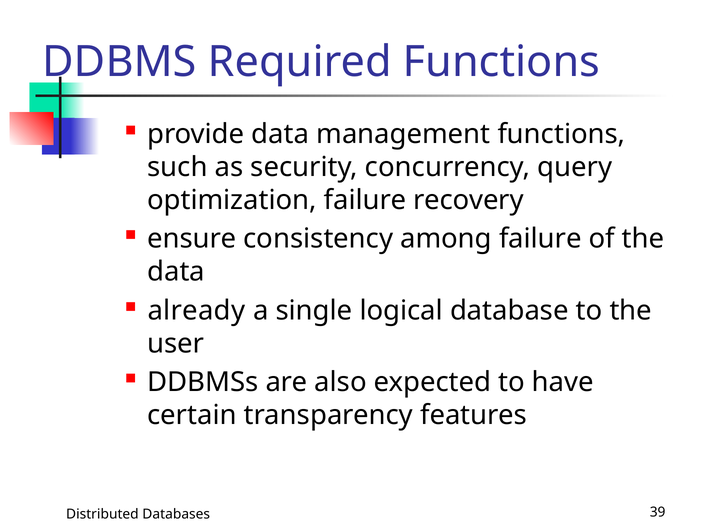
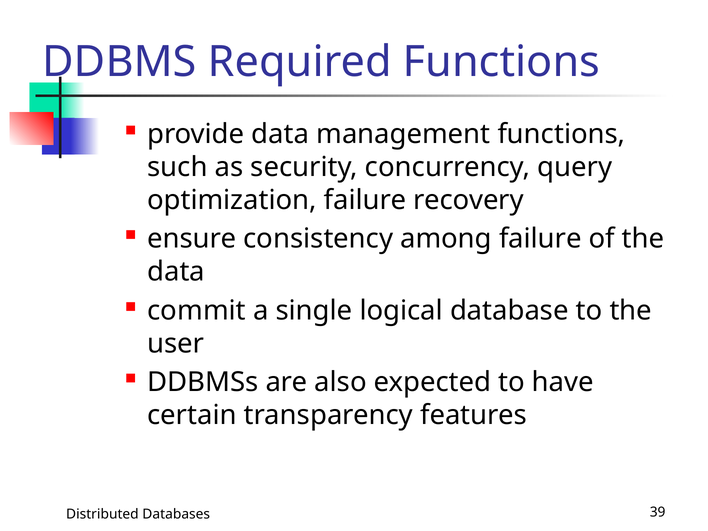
already: already -> commit (197, 310)
